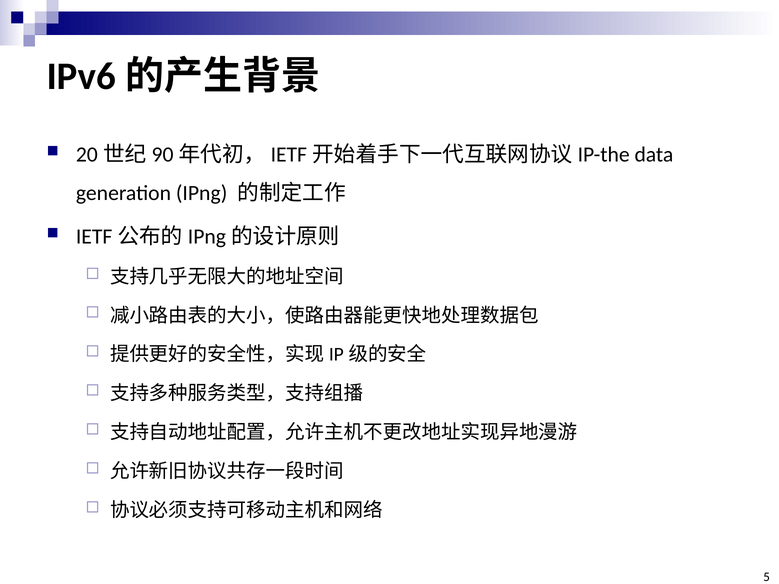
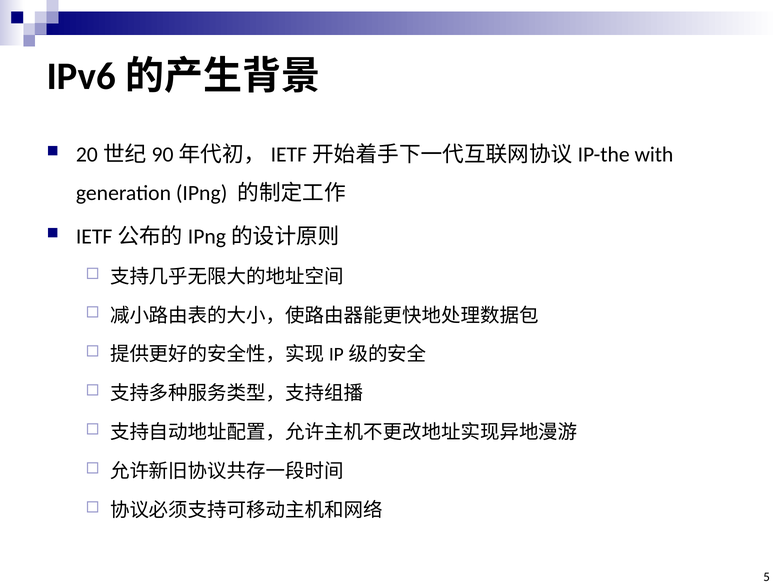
data: data -> with (654, 154)
